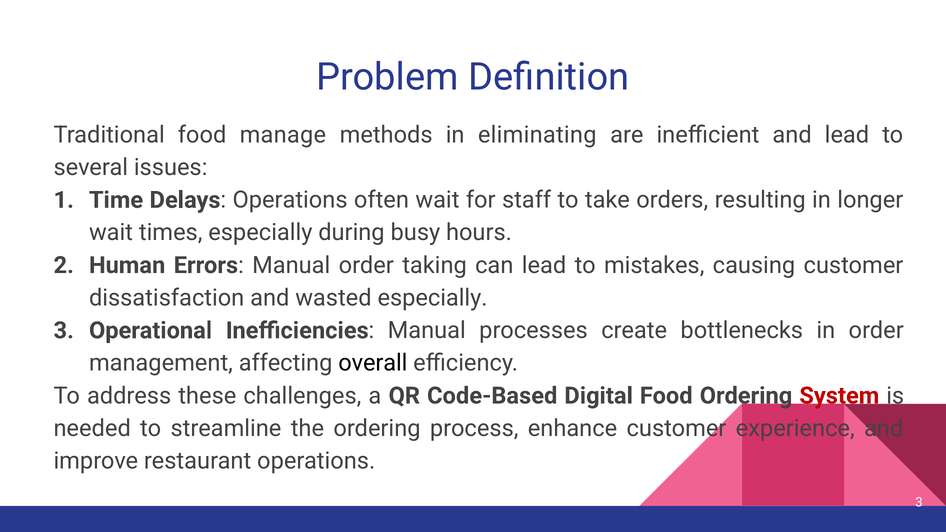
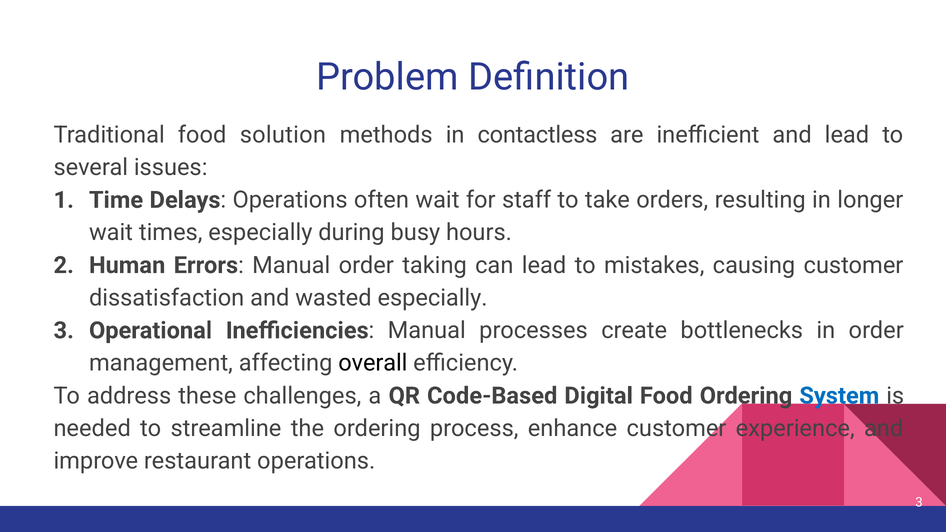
manage: manage -> solution (283, 135)
eliminating: eliminating -> contactless (537, 135)
System colour: red -> blue (839, 396)
